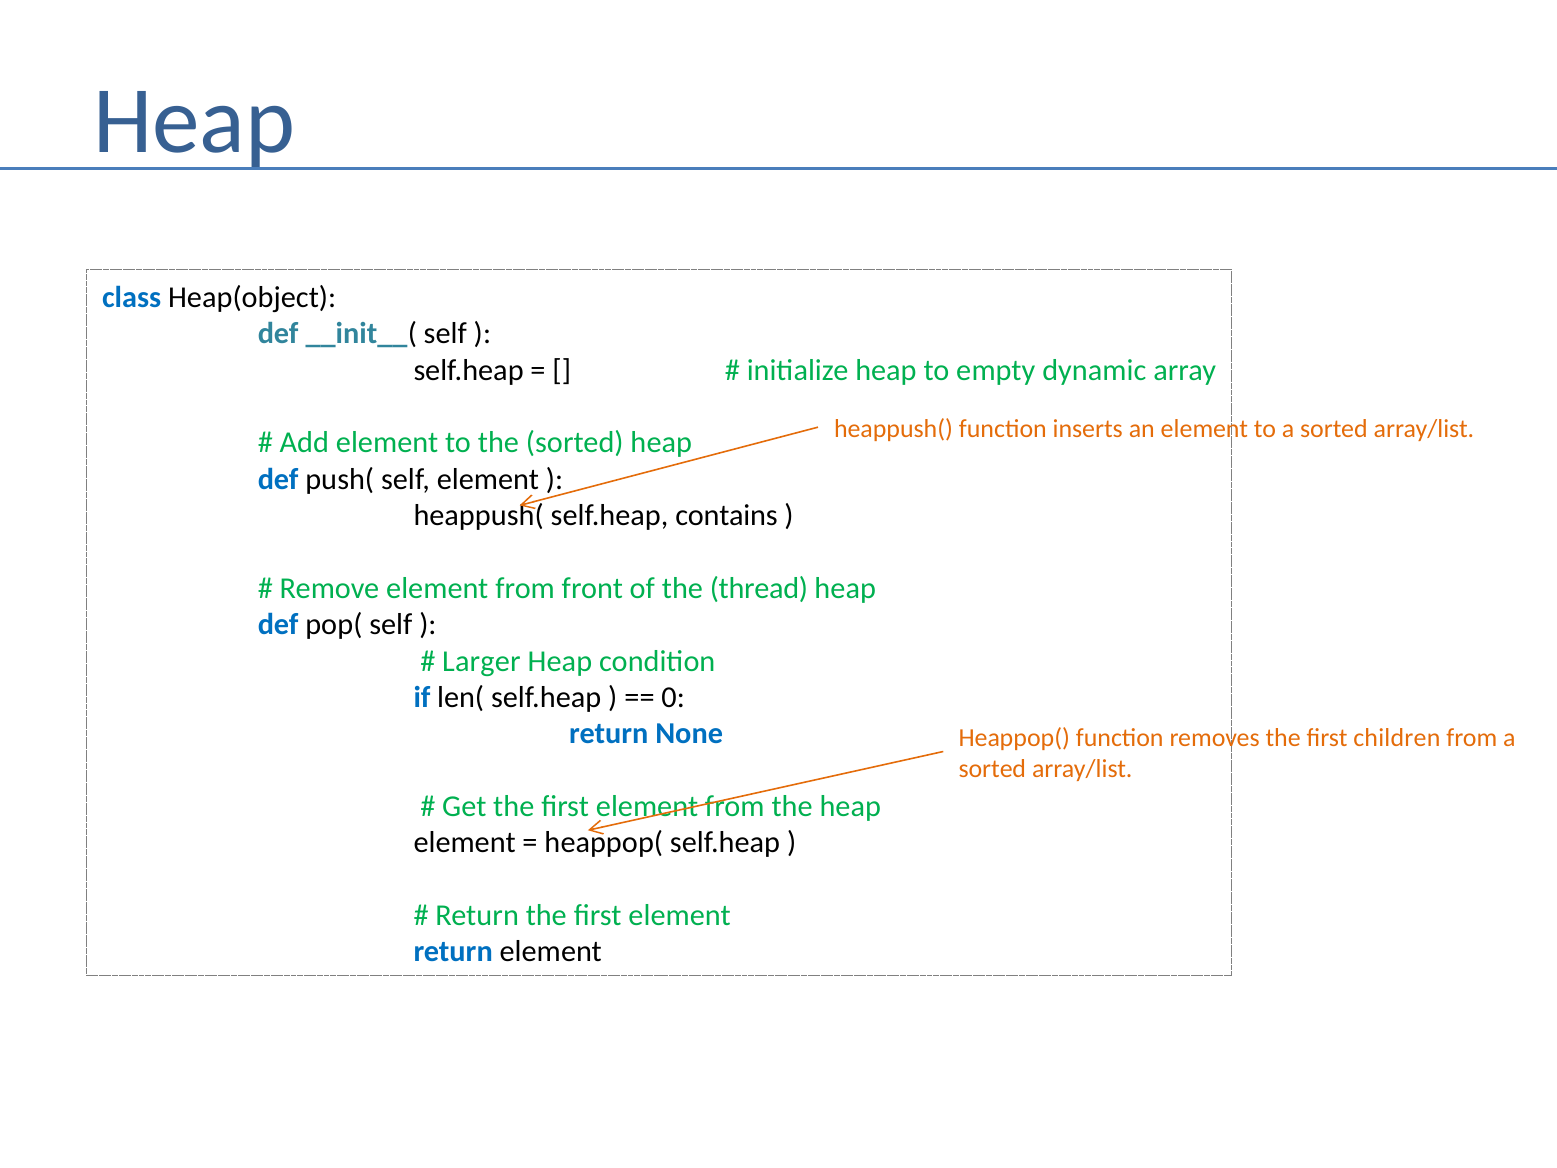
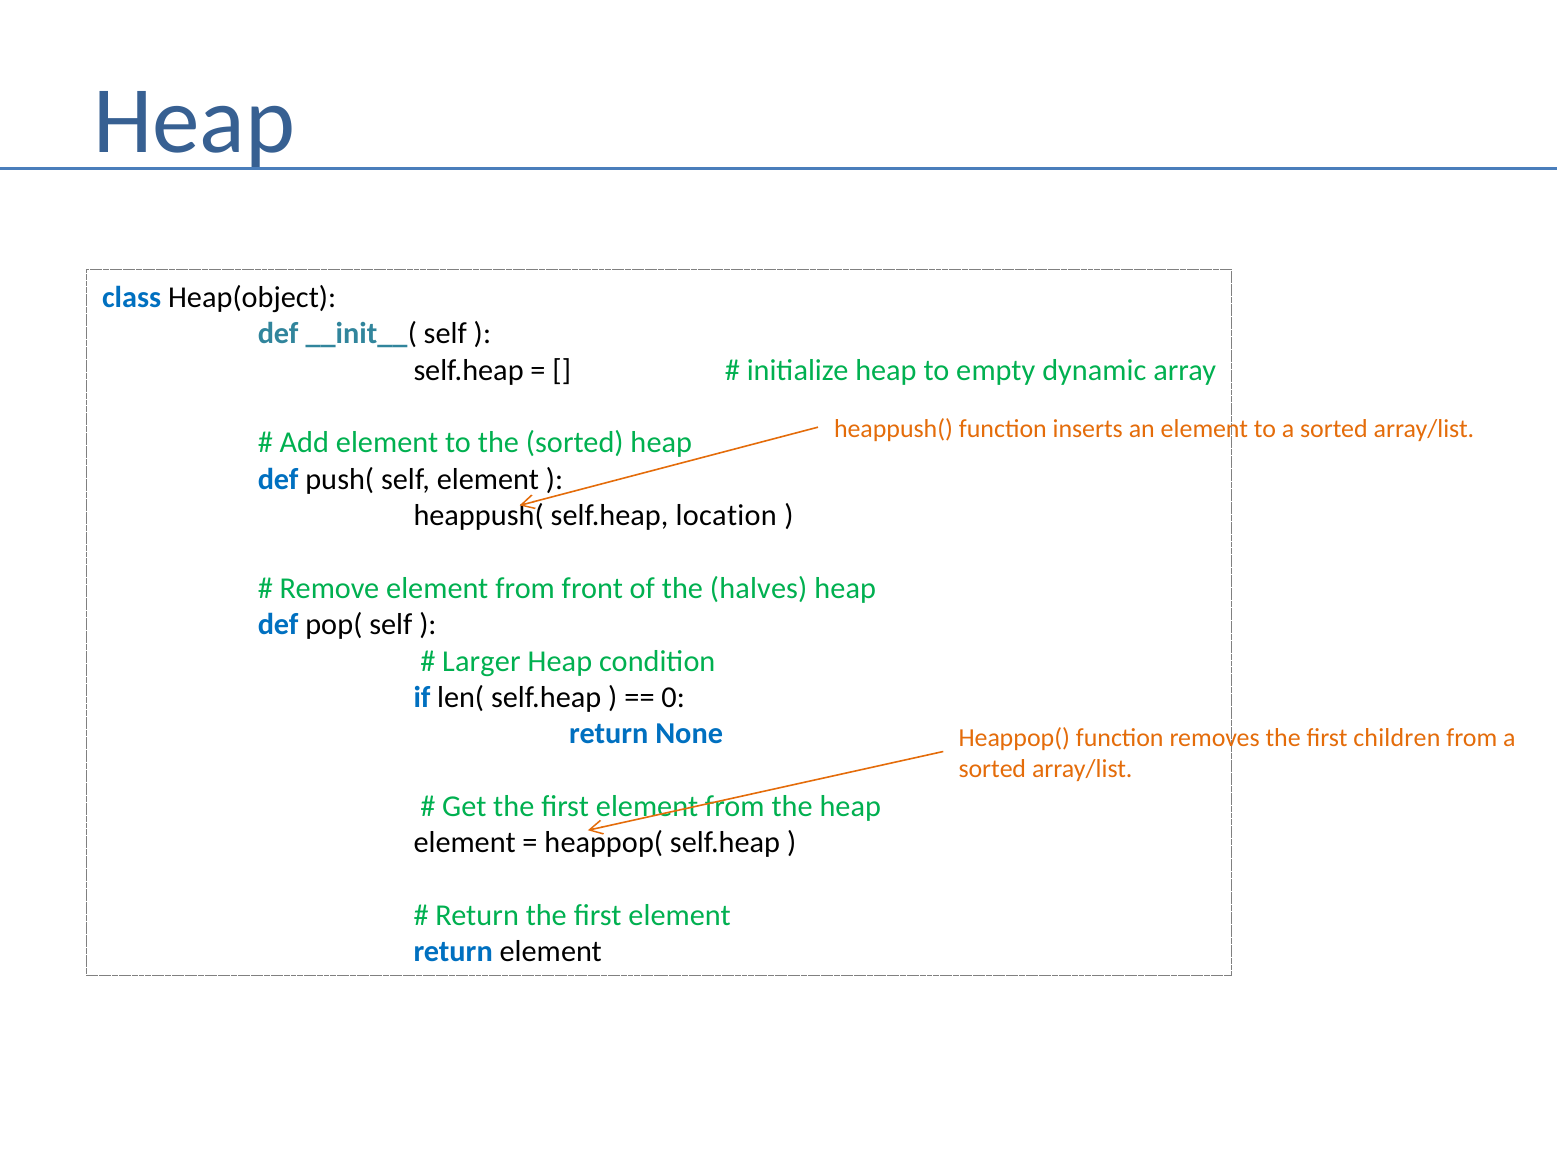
contains: contains -> location (726, 516)
thread: thread -> halves (759, 588)
